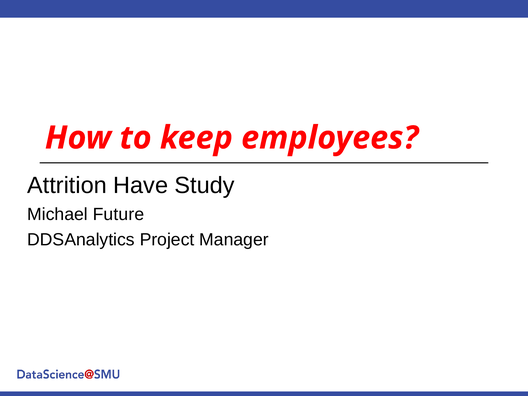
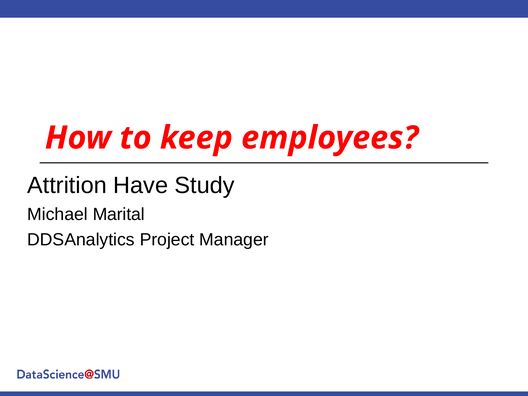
Future: Future -> Marital (119, 214)
